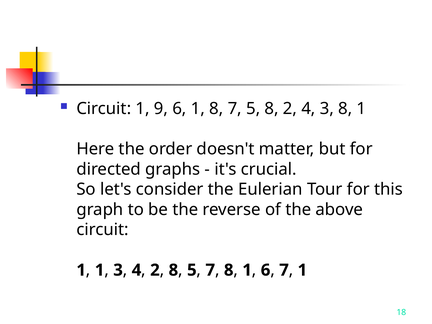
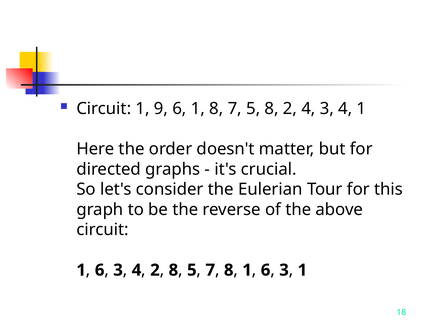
3 8: 8 -> 4 (345, 109)
1: 1 -> 6 (100, 270)
7: 7 -> 3 (284, 270)
